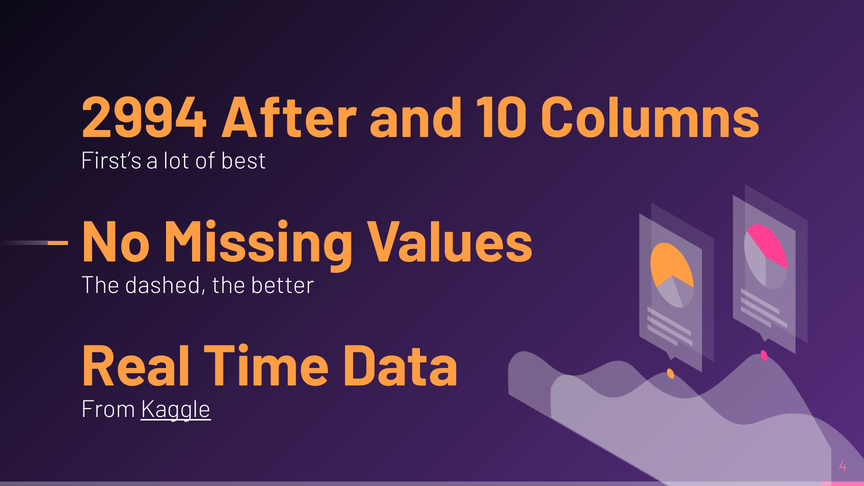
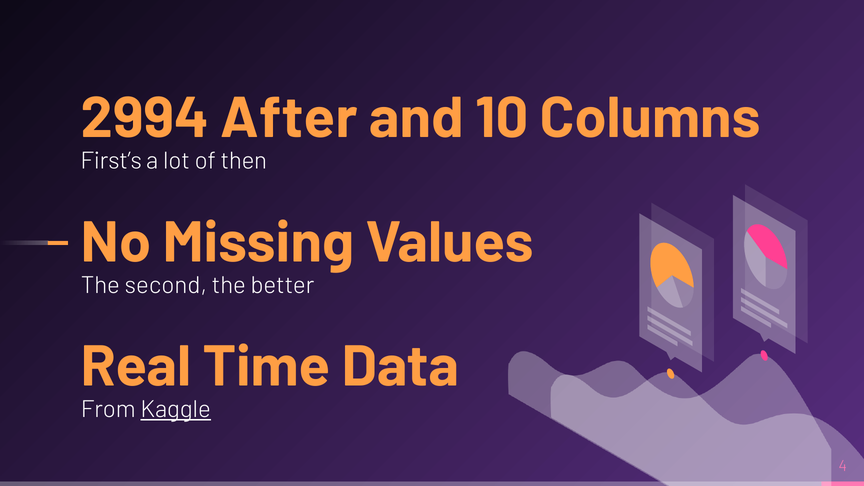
best: best -> then (244, 161)
dashed: dashed -> second (166, 285)
